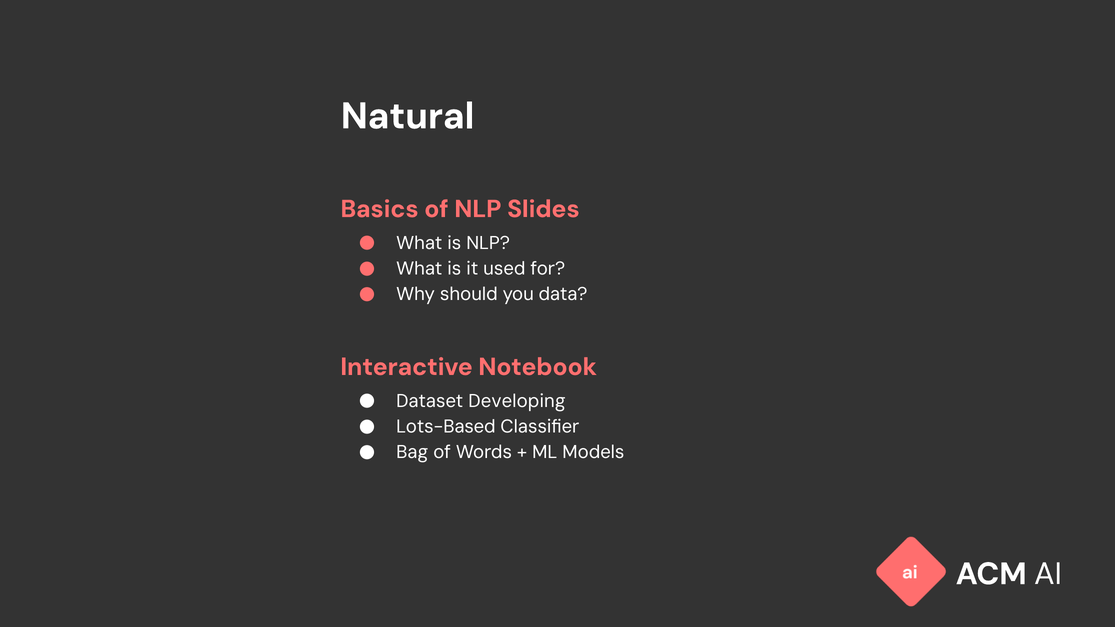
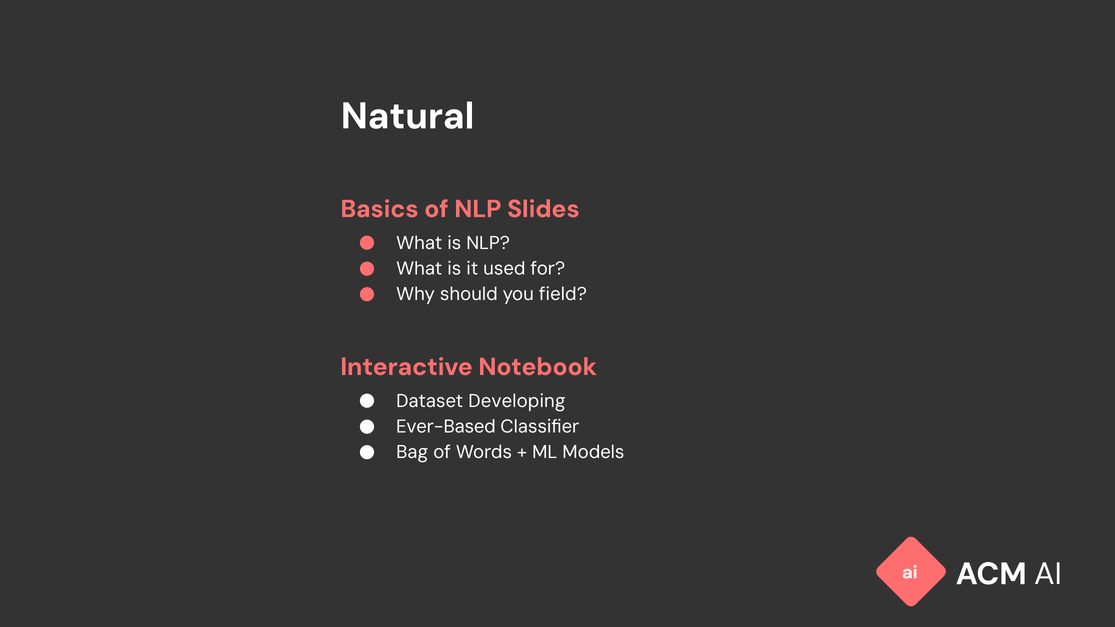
data: data -> field (563, 294)
Lots-Based: Lots-Based -> Ever-Based (446, 427)
